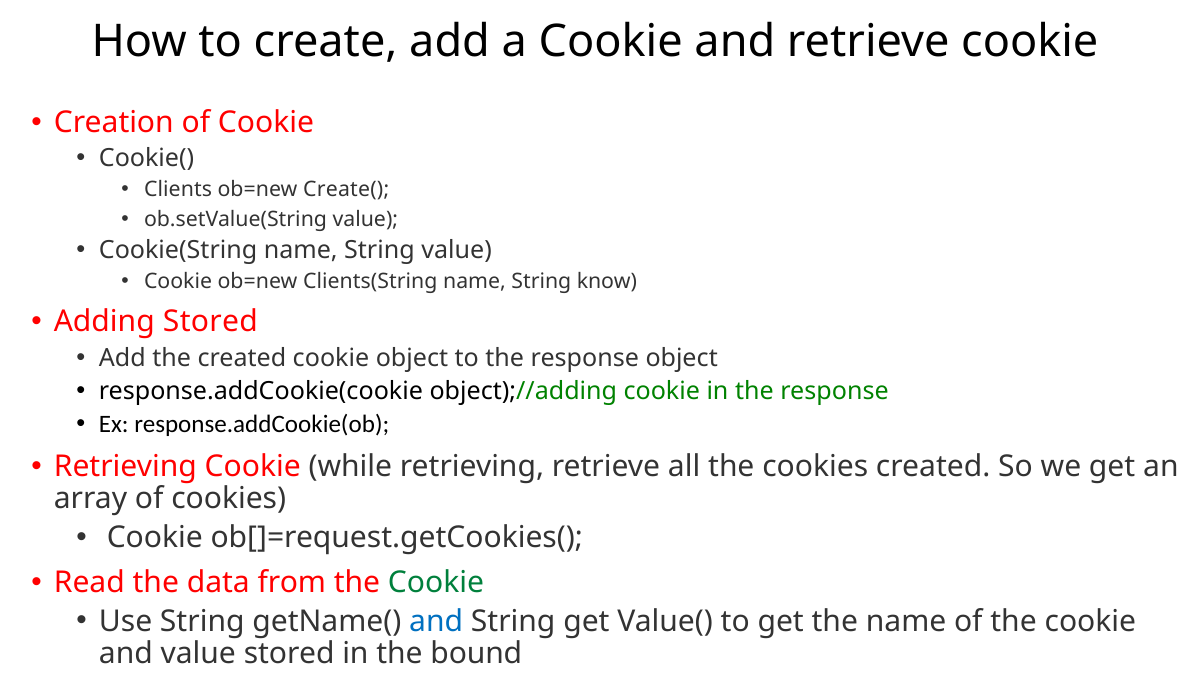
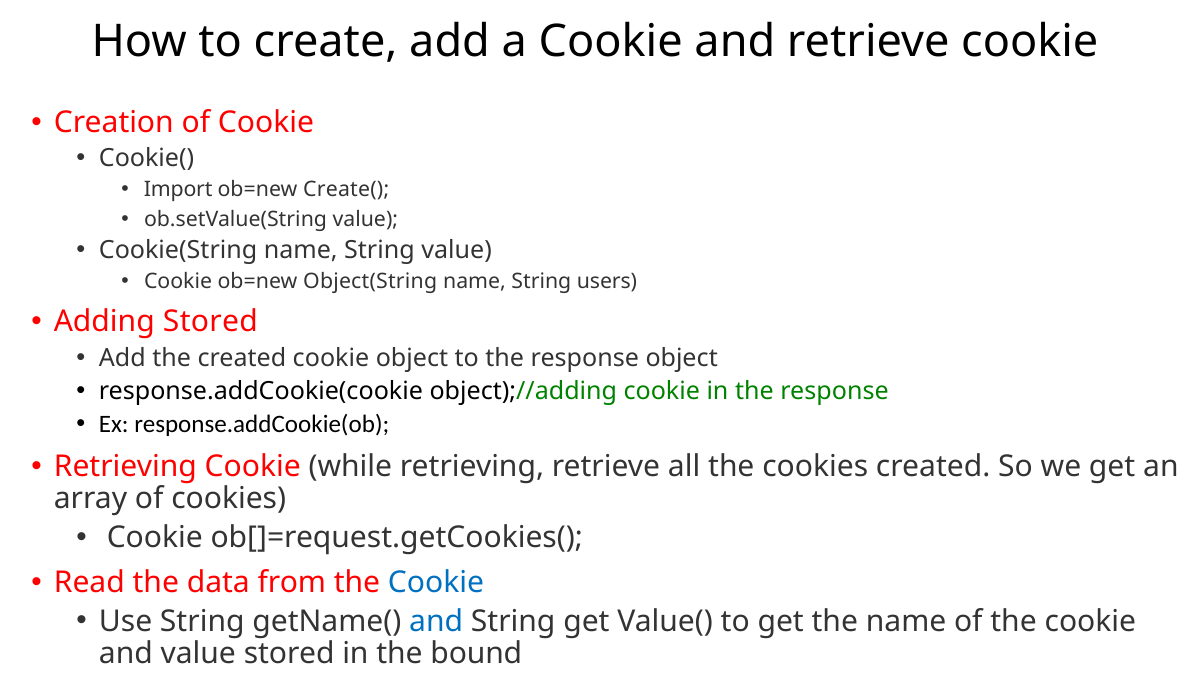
Clients: Clients -> Import (178, 190)
Clients(String: Clients(String -> Object(String (370, 282)
know: know -> users (607, 282)
Cookie colour: green -> blue (436, 583)
